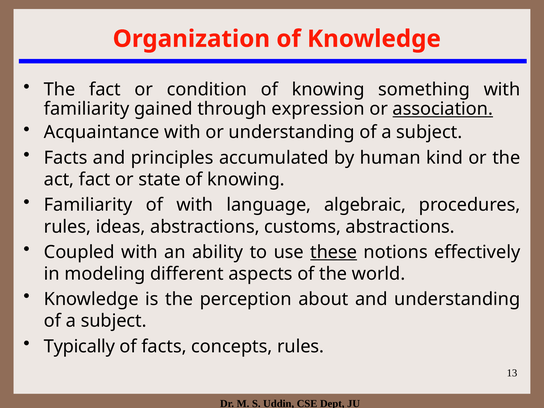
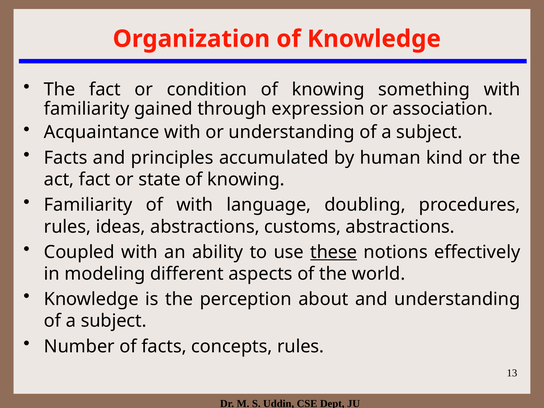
association underline: present -> none (443, 109)
algebraic: algebraic -> doubling (365, 205)
Typically: Typically -> Number (79, 346)
